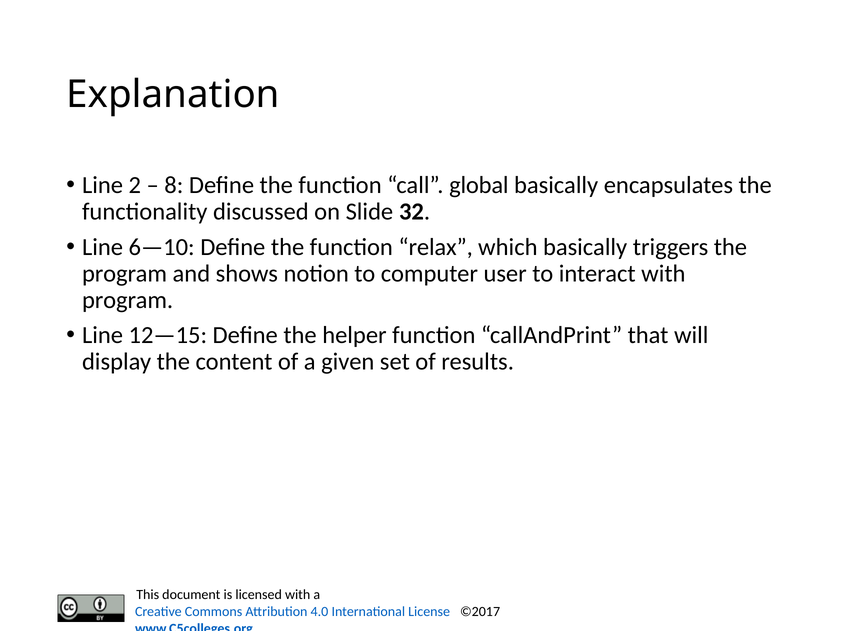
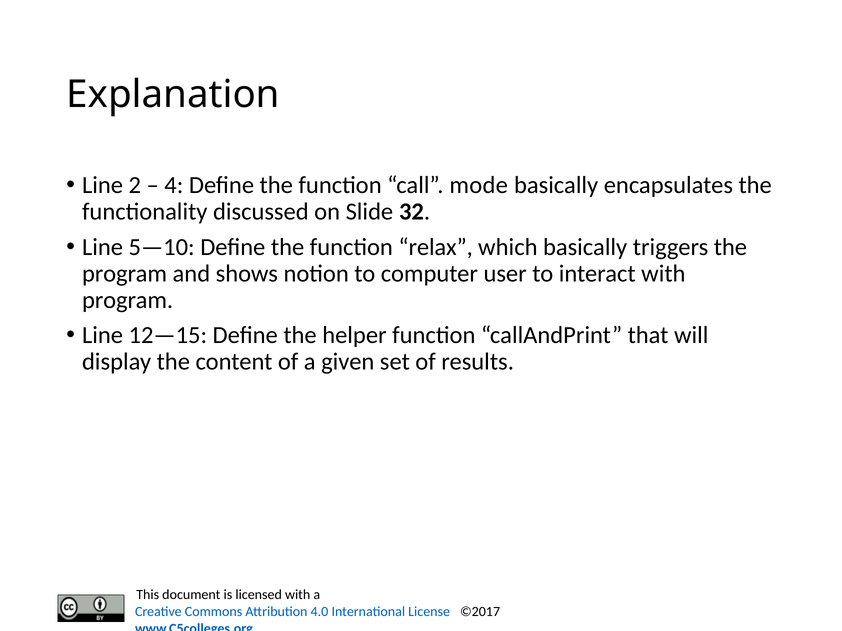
8: 8 -> 4 (174, 185)
global: global -> mode (479, 185)
6—10: 6—10 -> 5—10 (162, 247)
